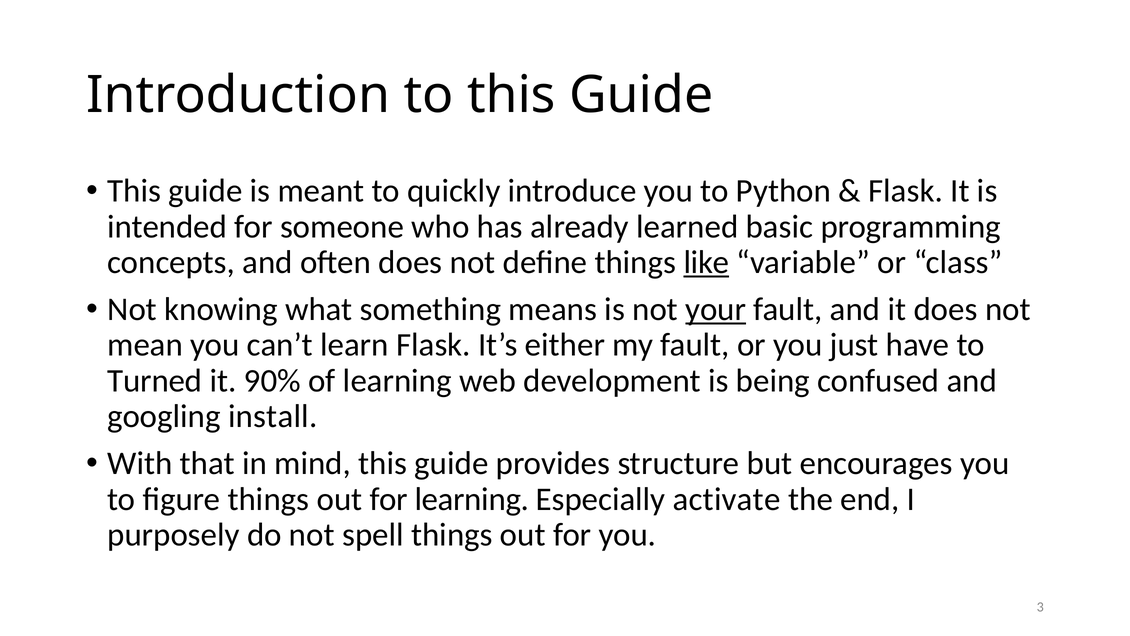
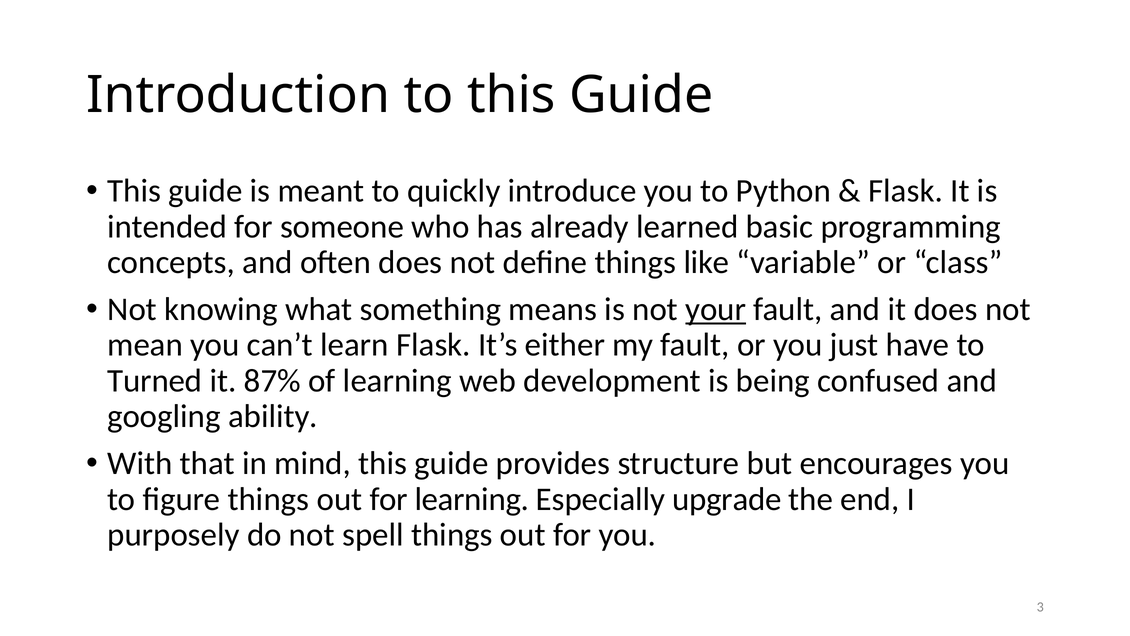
like underline: present -> none (706, 262)
90%: 90% -> 87% (272, 380)
install: install -> ability (273, 416)
activate: activate -> upgrade (727, 499)
